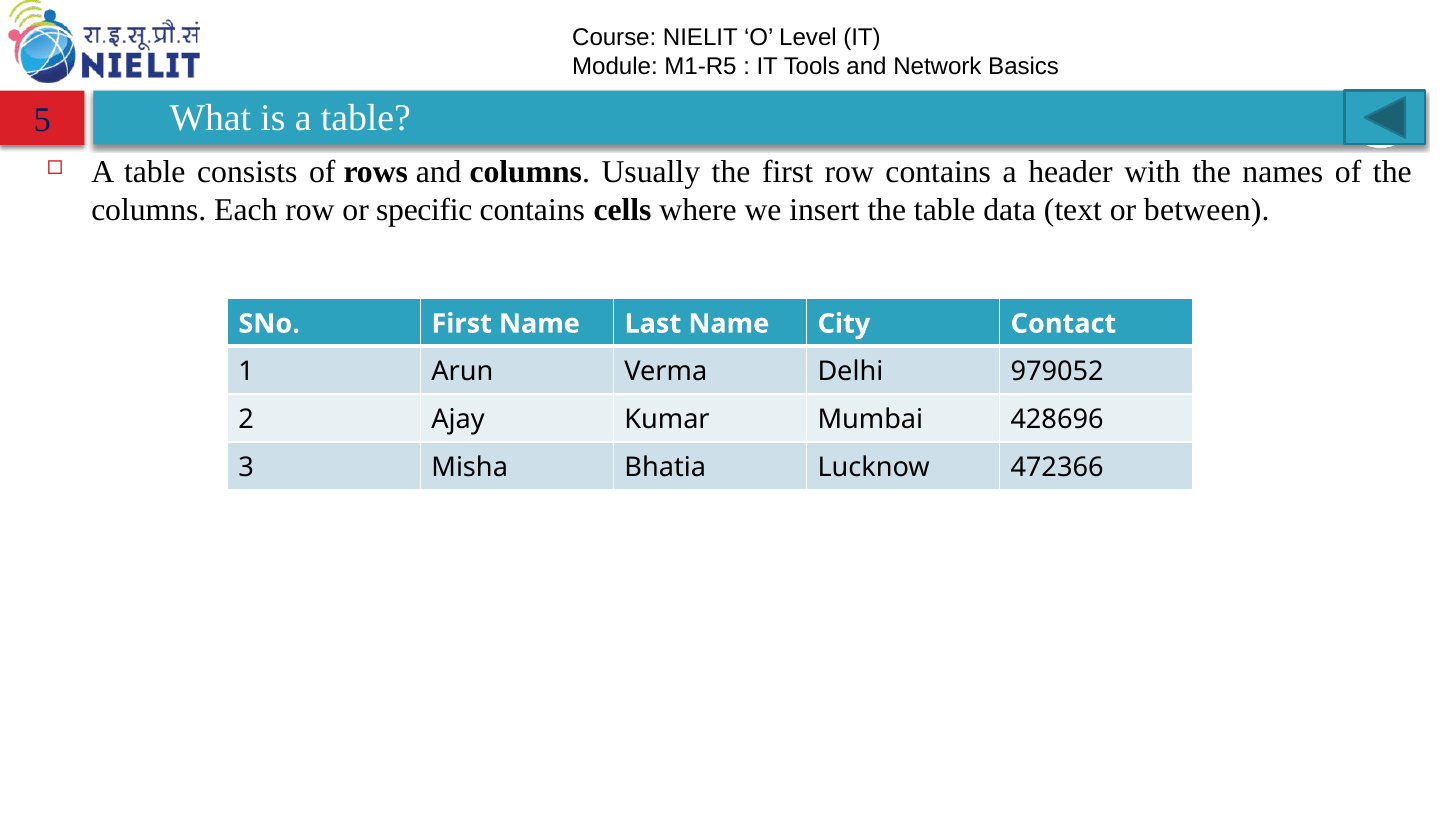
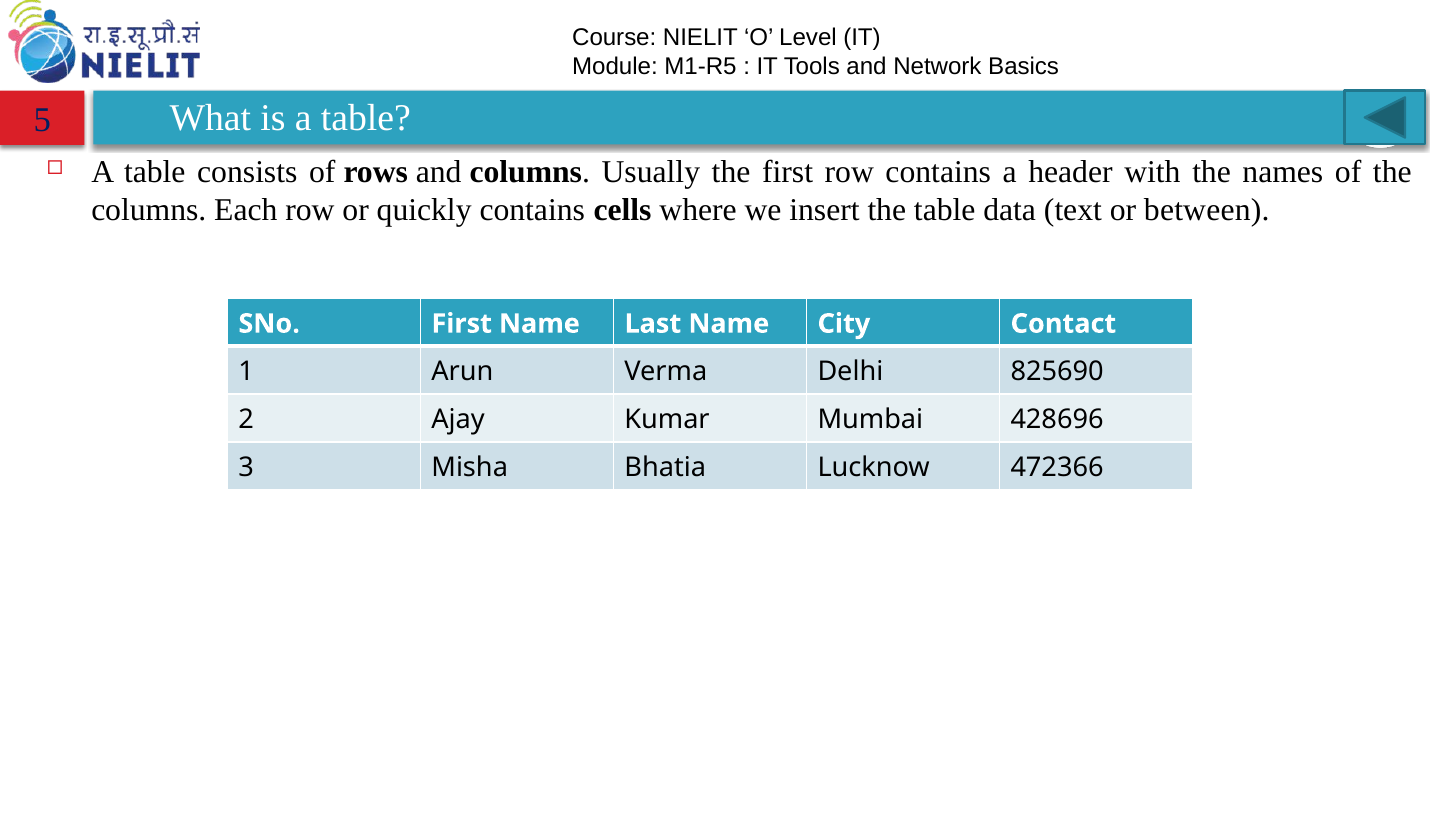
specific: specific -> quickly (424, 210)
979052: 979052 -> 825690 (1057, 371)
